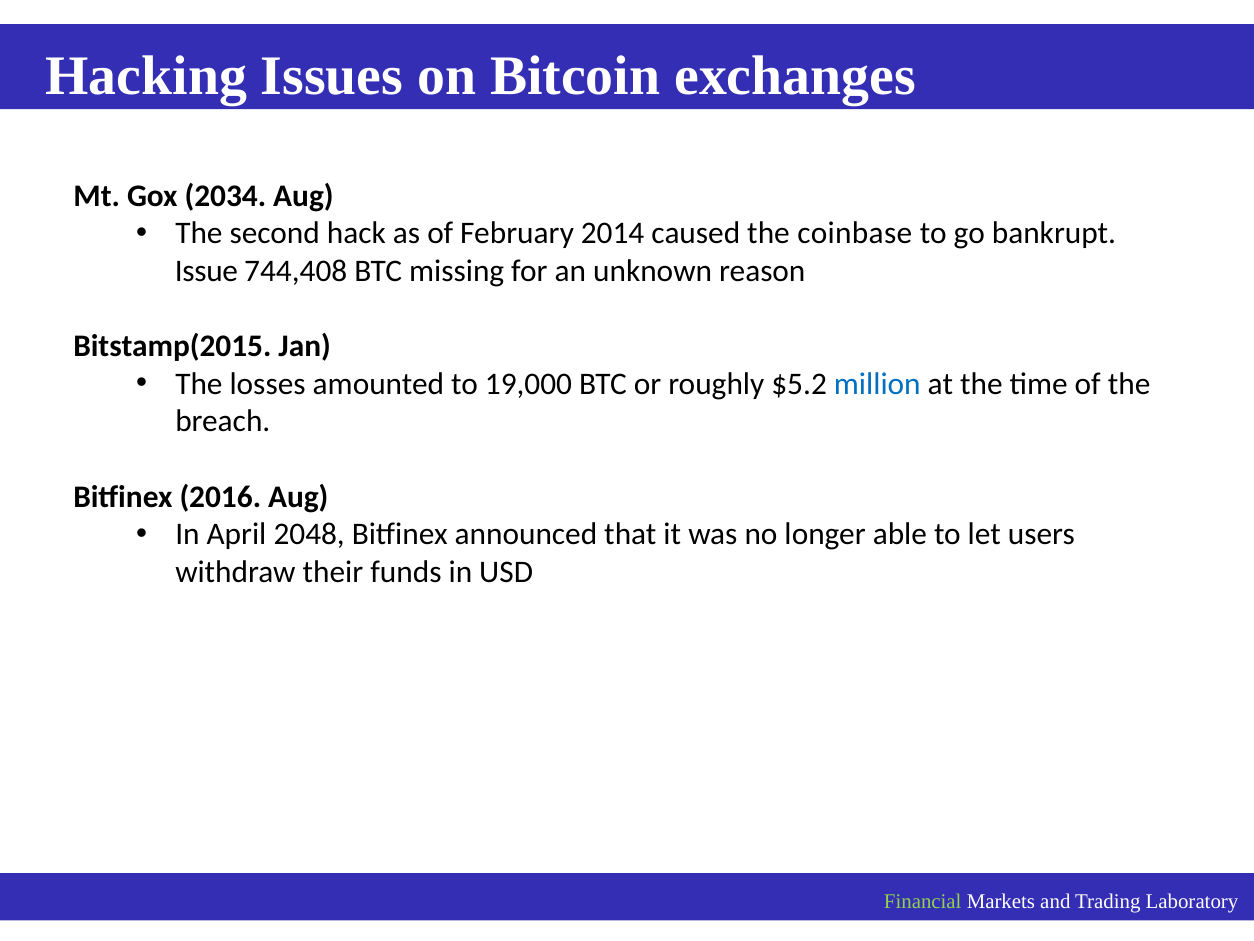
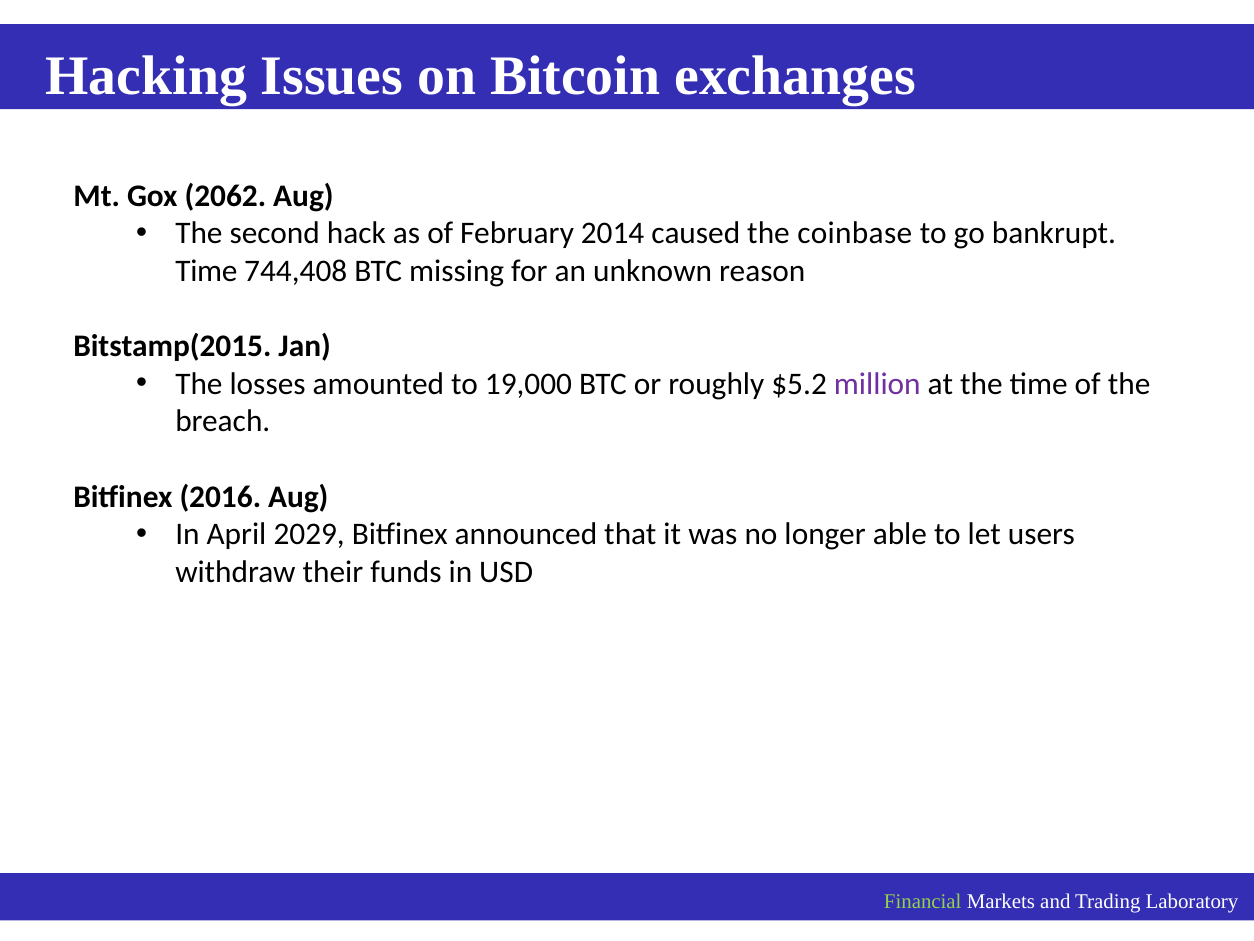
2034: 2034 -> 2062 (225, 196)
Issue: Issue -> Time (206, 271)
million colour: blue -> purple (877, 384)
2048: 2048 -> 2029 (309, 534)
